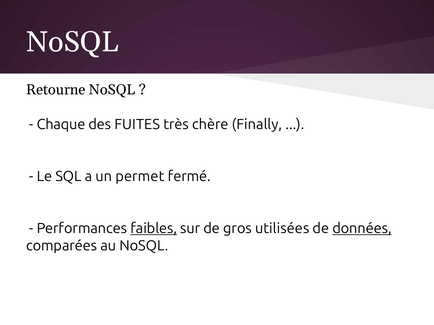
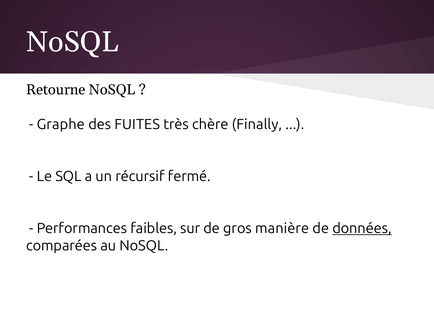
Chaque: Chaque -> Graphe (61, 125)
permet: permet -> récursif (140, 177)
faibles underline: present -> none (154, 229)
utilisées: utilisées -> manière (282, 229)
